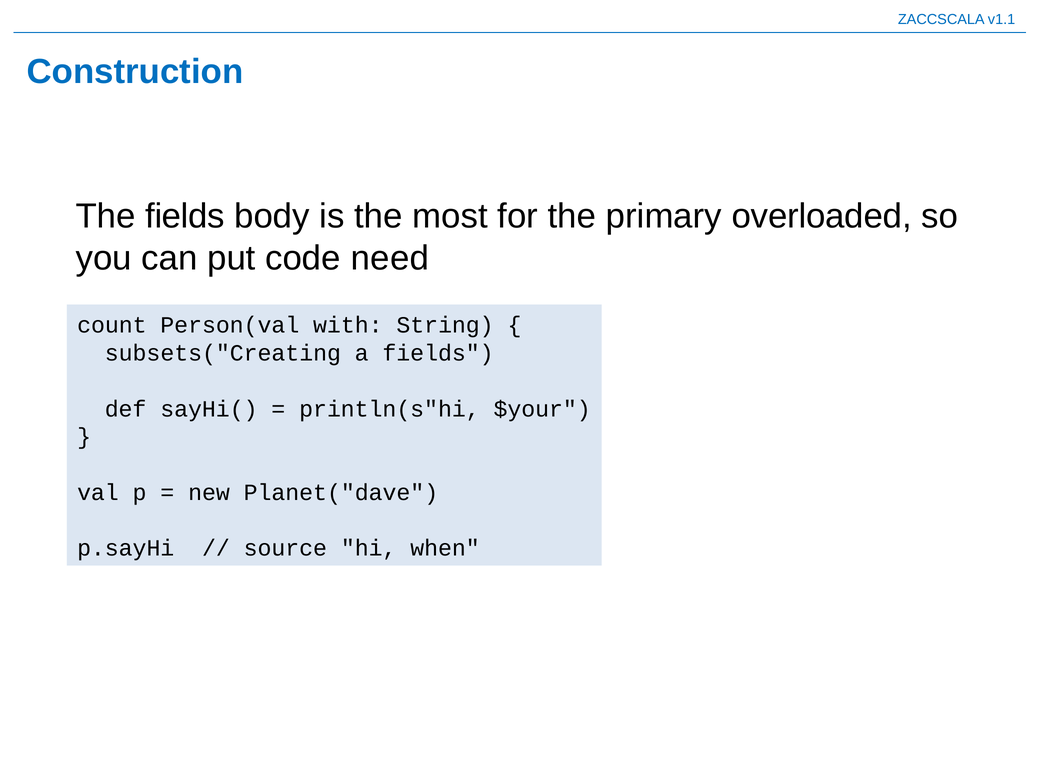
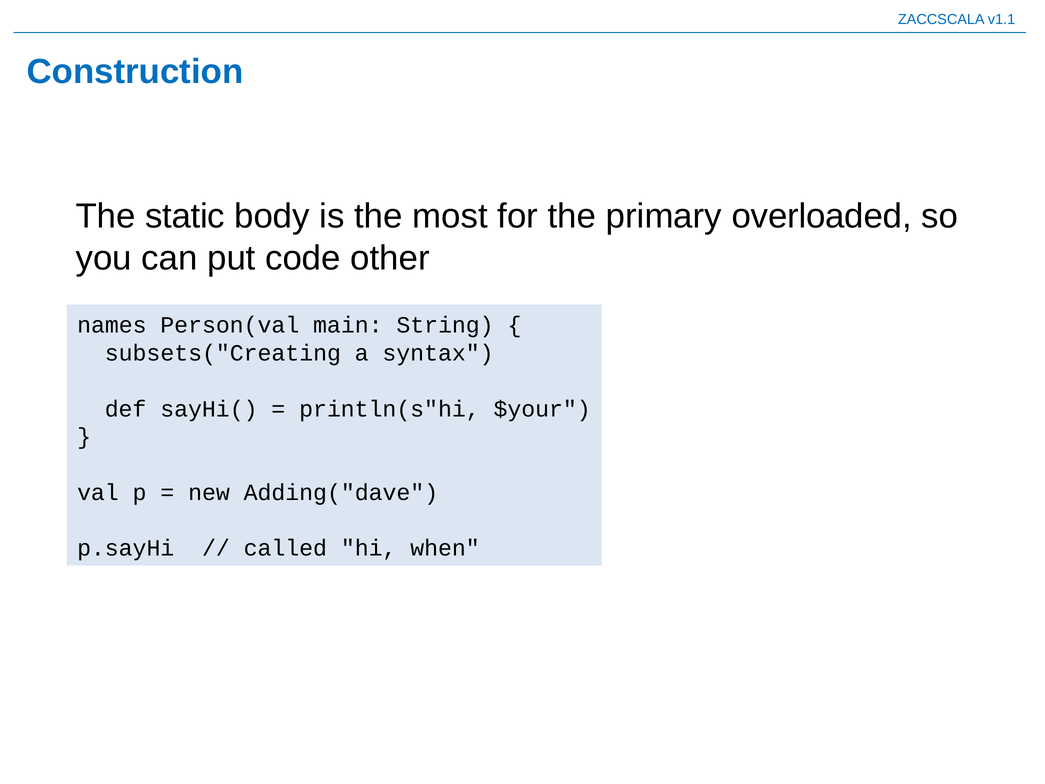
The fields: fields -> static (185, 216)
need: need -> other (390, 258)
count: count -> names (112, 325)
with: with -> main (348, 325)
a fields: fields -> syntax (438, 353)
Planet("dave: Planet("dave -> Adding("dave (341, 492)
source: source -> called (285, 548)
